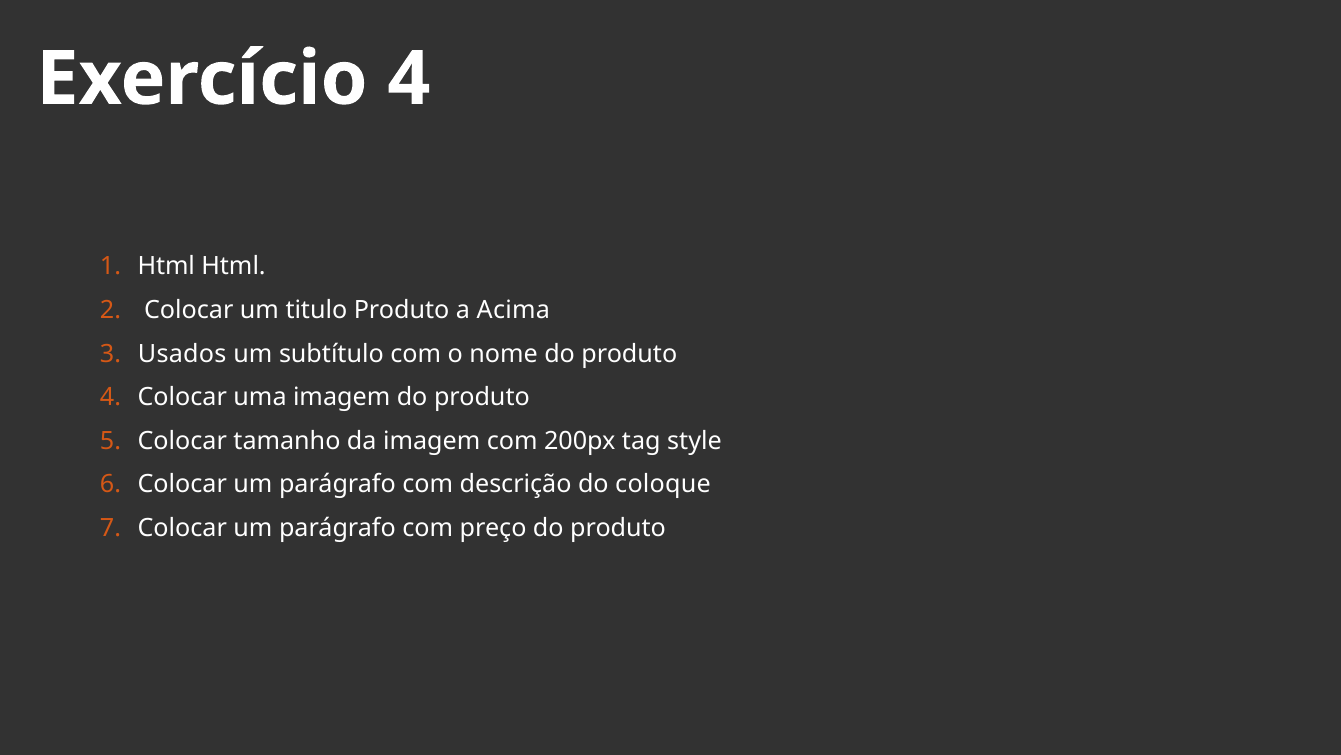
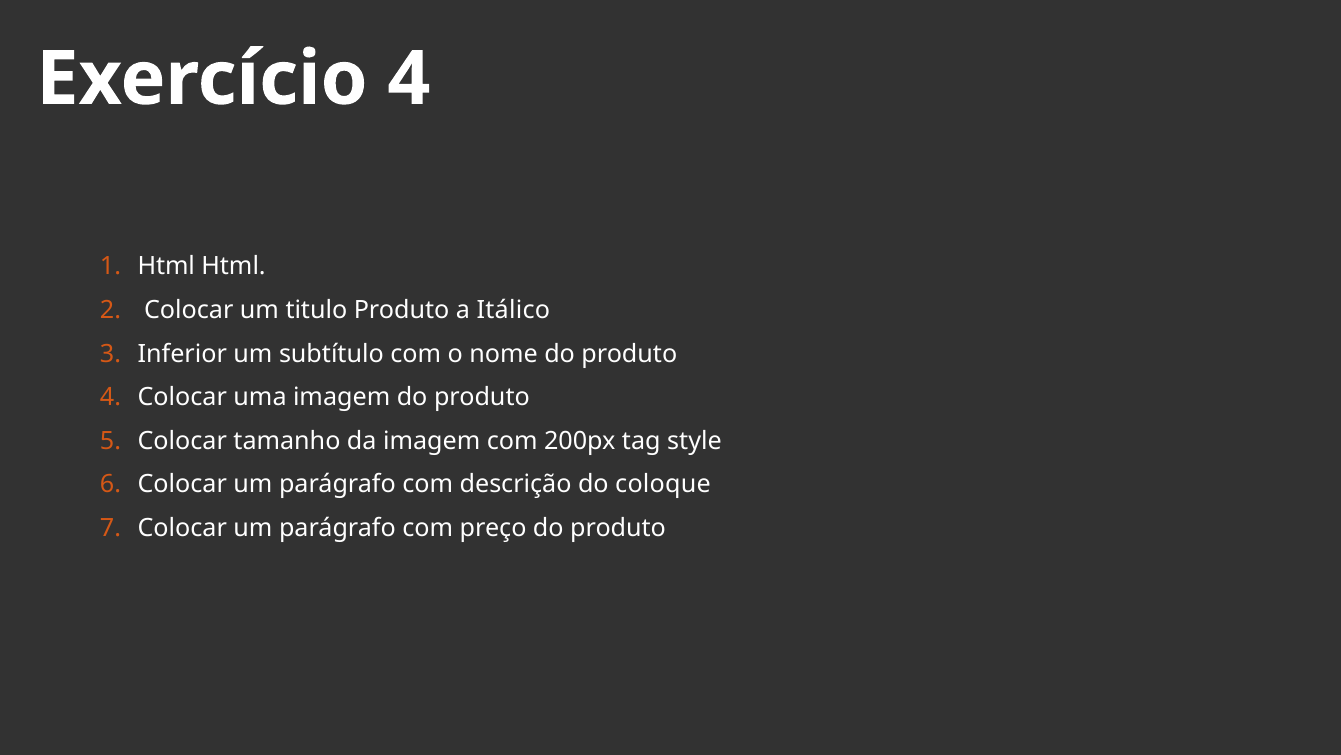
Acima: Acima -> Itálico (513, 310)
Usados: Usados -> Inferior (182, 353)
